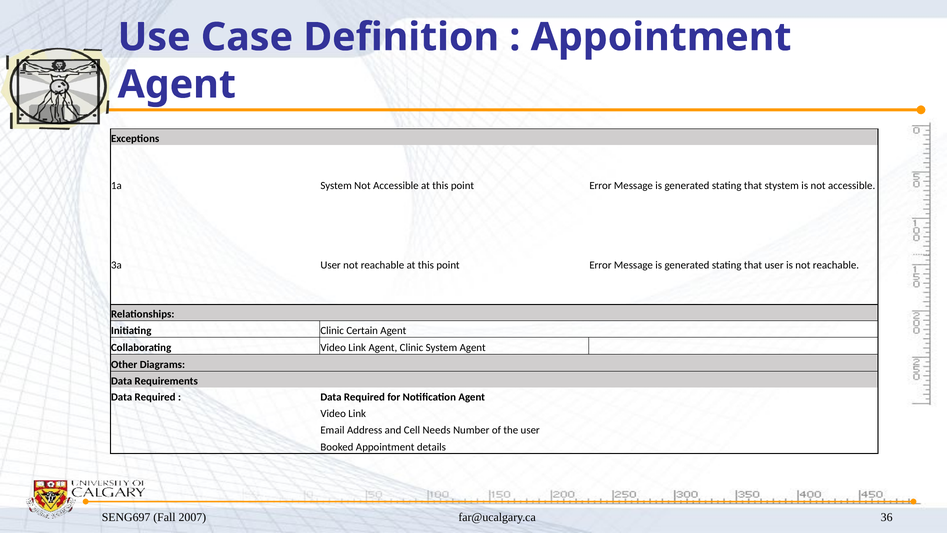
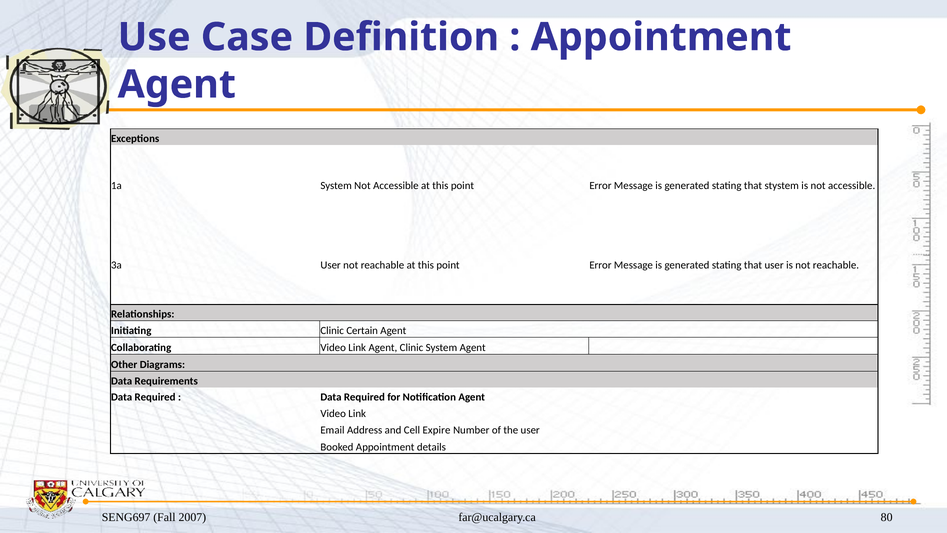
Needs: Needs -> Expire (437, 430)
36: 36 -> 80 (887, 517)
